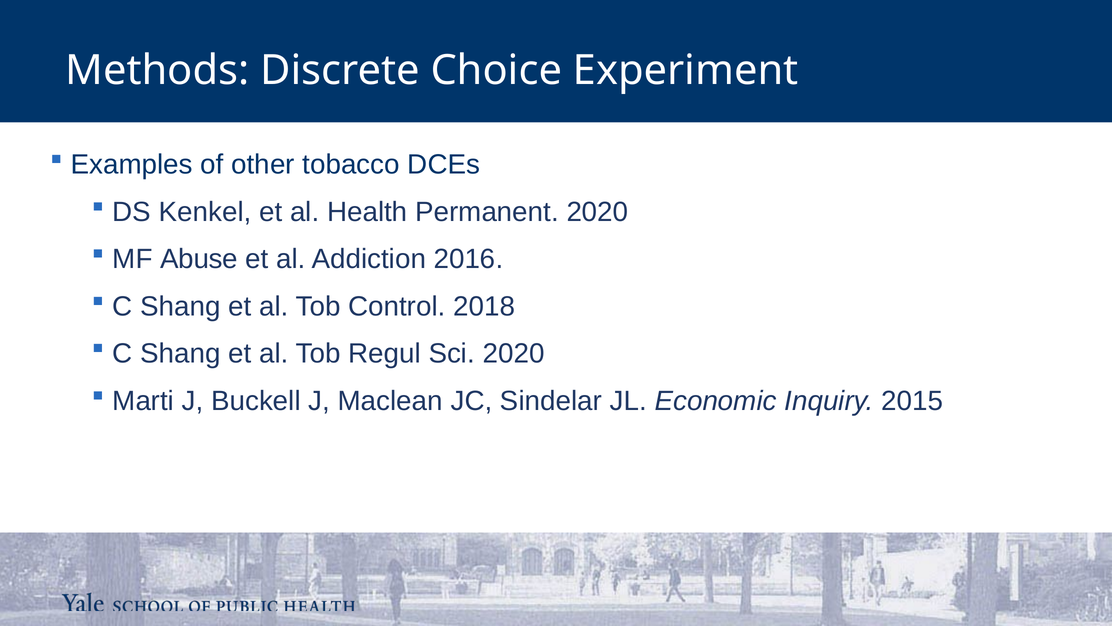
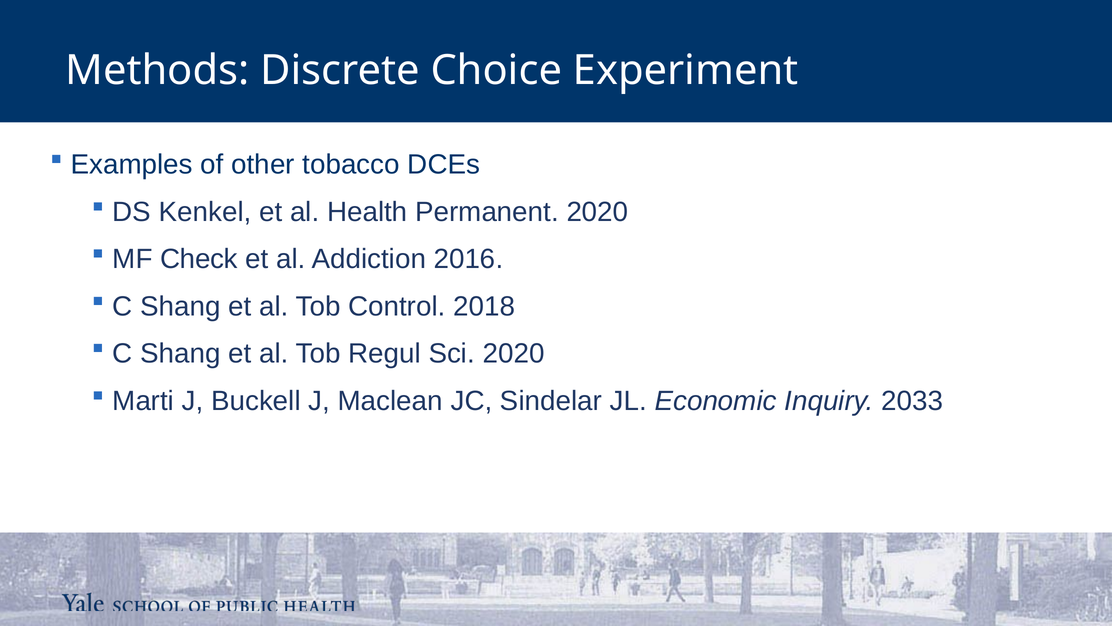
Abuse: Abuse -> Check (199, 259)
2015: 2015 -> 2033 (912, 401)
